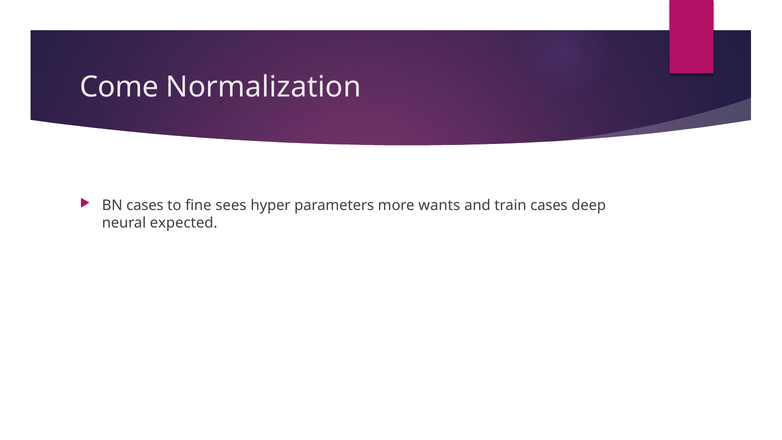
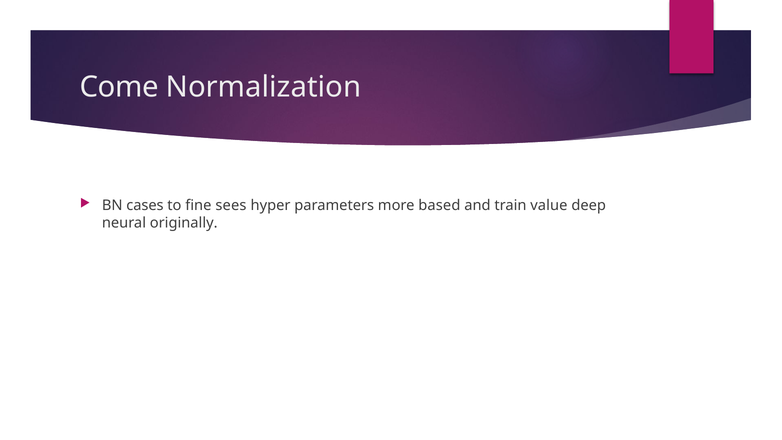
wants: wants -> based (439, 205)
train cases: cases -> value (549, 205)
expected: expected -> originally (184, 223)
